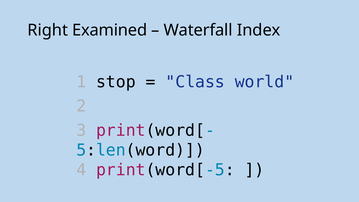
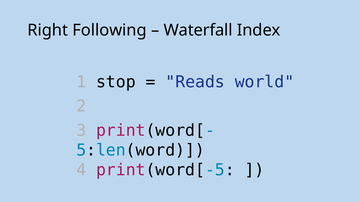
Examined: Examined -> Following (110, 30)
Class: Class -> Reads (195, 82)
